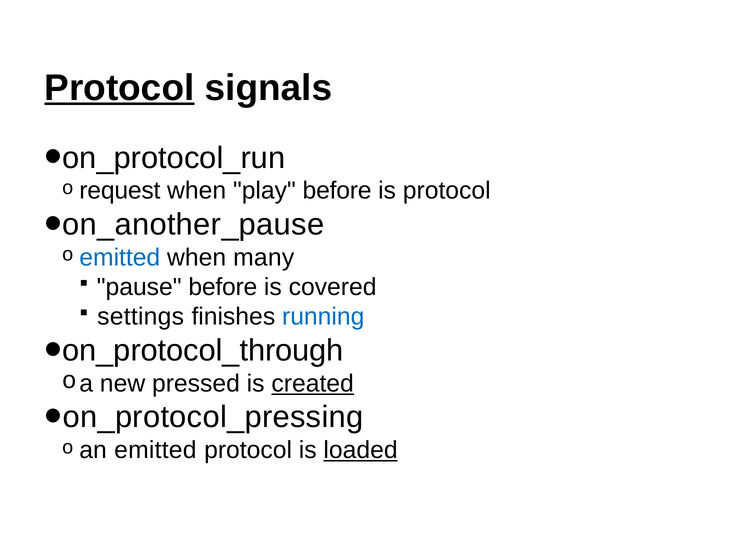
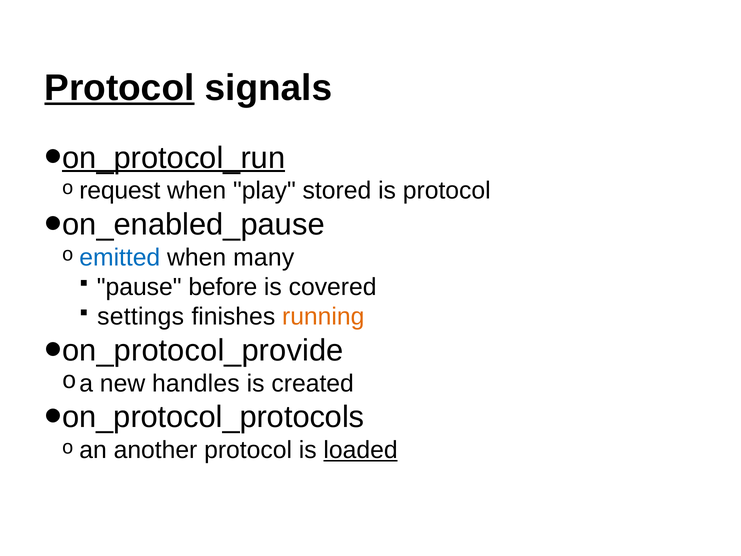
on_protocol_run underline: none -> present (174, 158)
play before: before -> stored (337, 191)
on_another_pause: on_another_pause -> on_enabled_pause (193, 224)
running colour: blue -> orange (323, 317)
on_protocol_through: on_protocol_through -> on_protocol_provide (203, 350)
pressed: pressed -> handles (196, 383)
created underline: present -> none (313, 383)
on_protocol_pressing: on_protocol_pressing -> on_protocol_protocols (213, 417)
an emitted: emitted -> another (156, 450)
